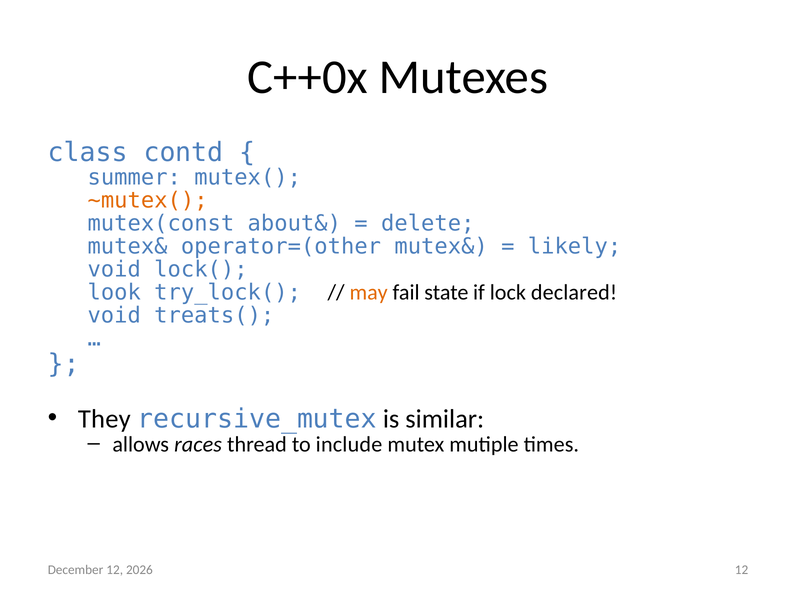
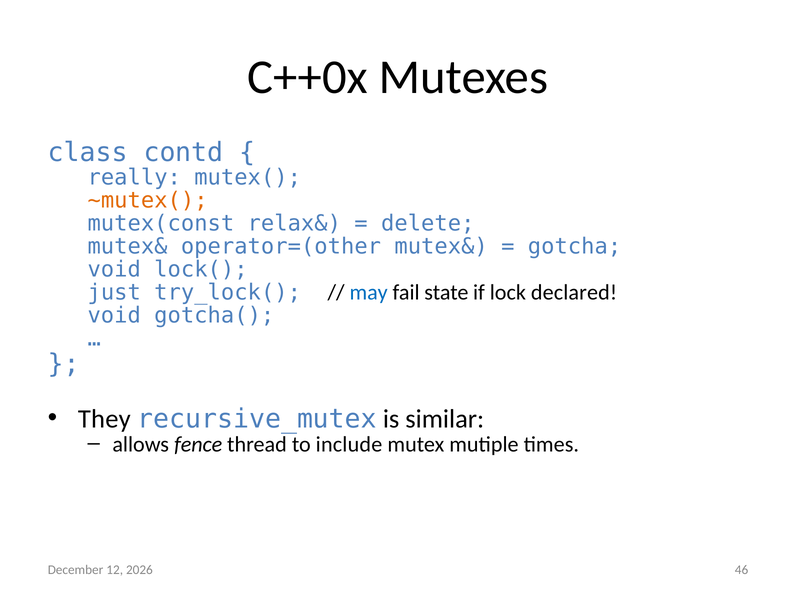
summer: summer -> really (134, 178)
about&: about& -> relax& (294, 224)
likely: likely -> gotcha (575, 247)
look: look -> just (114, 293)
may colour: orange -> blue (369, 293)
treats(: treats( -> gotcha( (214, 316)
races: races -> fence (198, 444)
12: 12 -> 46 (742, 570)
